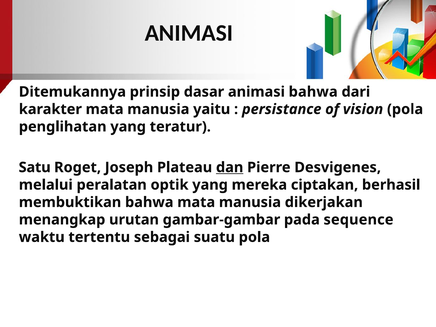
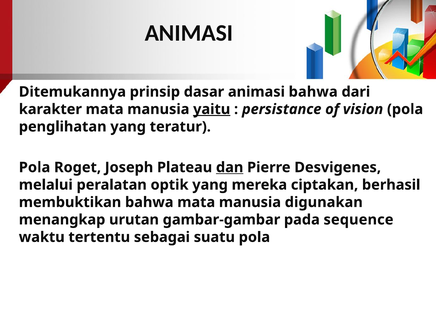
yaitu underline: none -> present (212, 109)
Satu: Satu -> Pola (35, 167)
dikerjakan: dikerjakan -> digunakan (324, 202)
